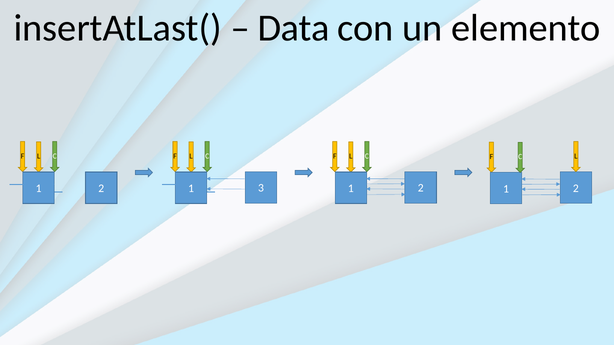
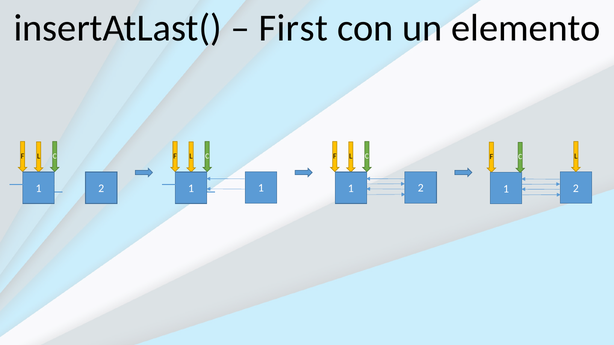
Data: Data -> First (293, 28)
2 3: 3 -> 1 (261, 188)
